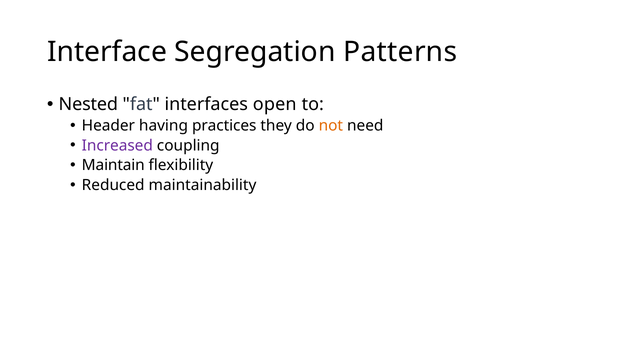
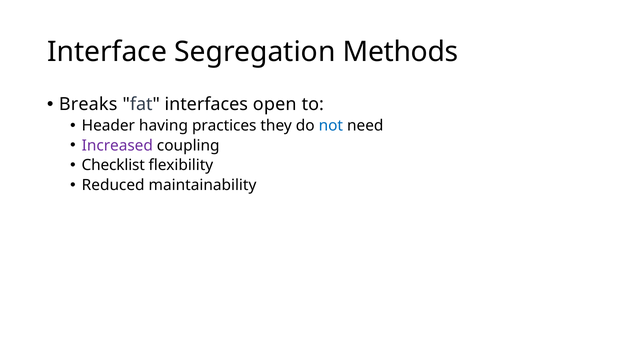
Patterns: Patterns -> Methods (401, 52)
Nested: Nested -> Breaks (88, 104)
not colour: orange -> blue (331, 126)
Maintain: Maintain -> Checklist (113, 165)
